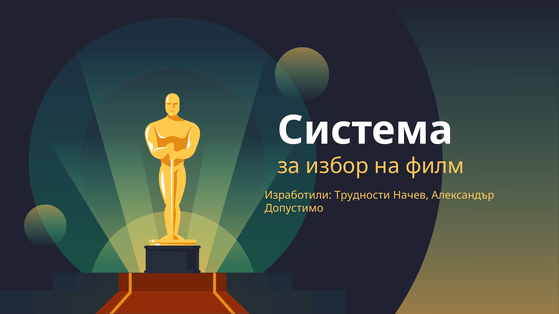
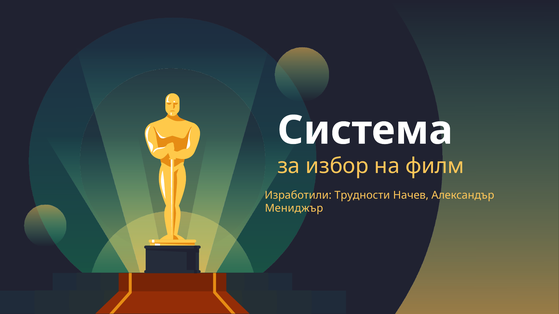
Допустимо: Допустимо -> Мениджър (294, 209)
